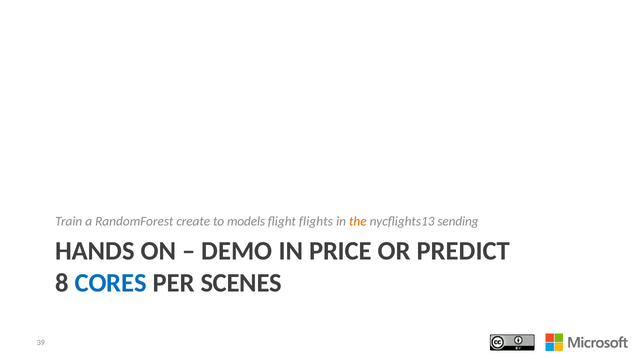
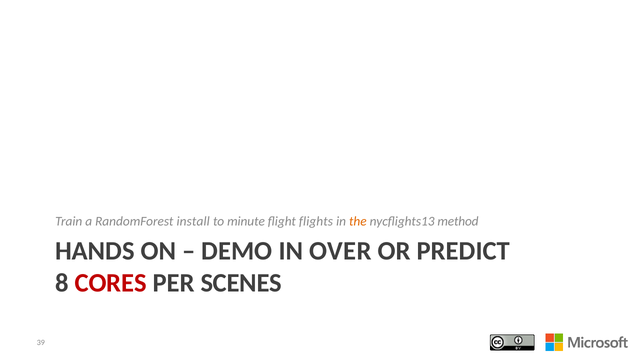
create: create -> install (193, 221)
models: models -> minute (246, 221)
sending: sending -> method (458, 221)
PRICE: PRICE -> OVER (340, 251)
CORES colour: blue -> red (111, 283)
